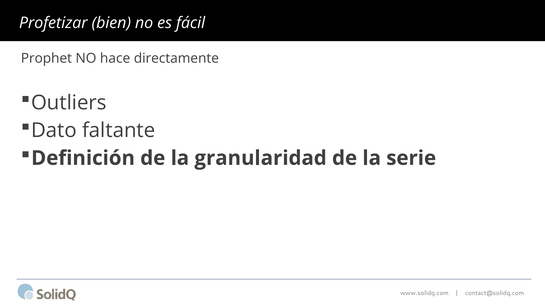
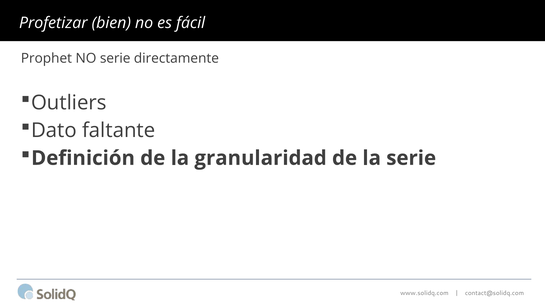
NO hace: hace -> serie (115, 58)
